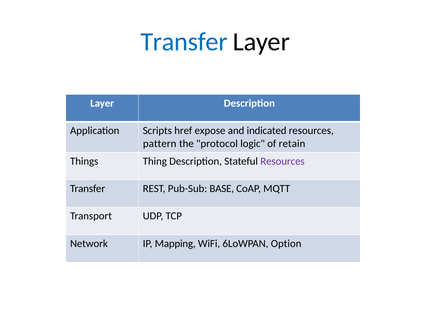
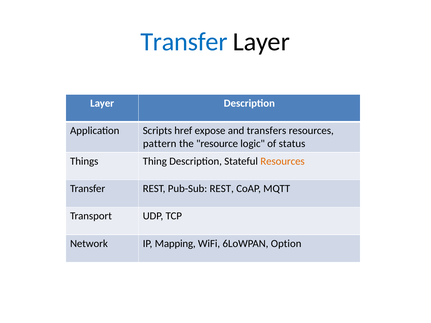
indicated: indicated -> transfers (267, 131)
protocol: protocol -> resource (217, 144)
retain: retain -> status (292, 144)
Resources colour: purple -> orange (283, 161)
Pub-Sub BASE: BASE -> REST (222, 189)
